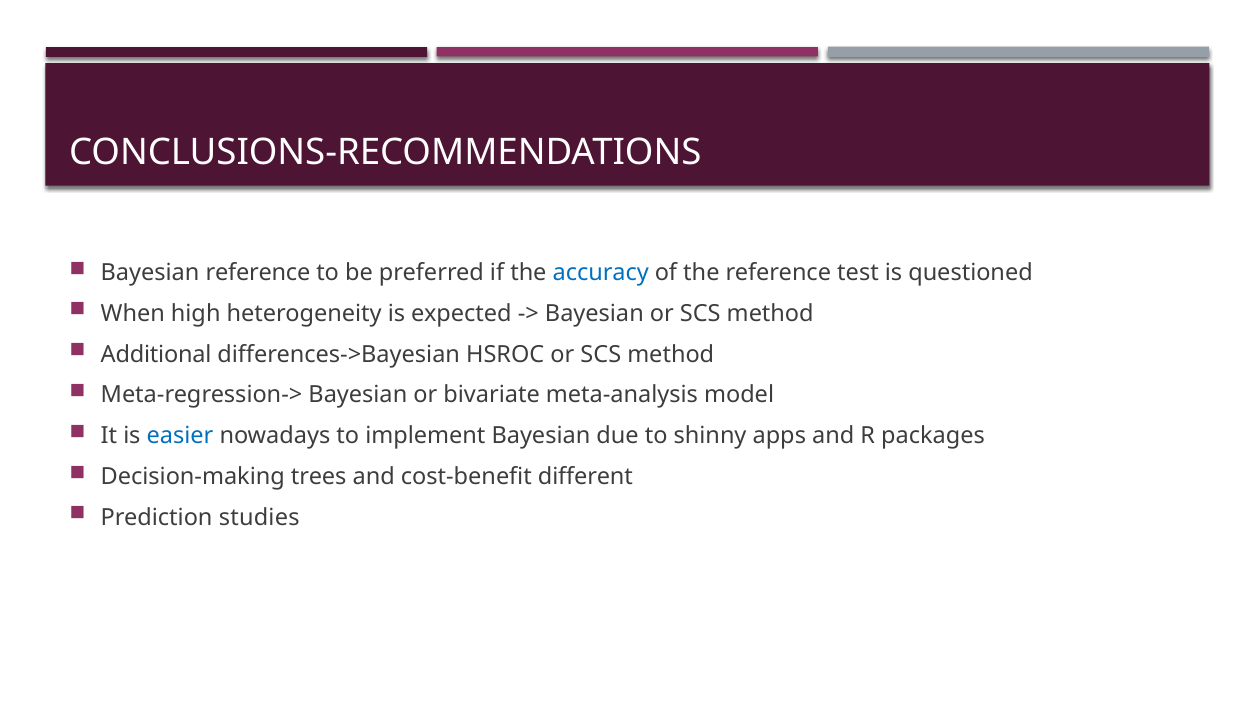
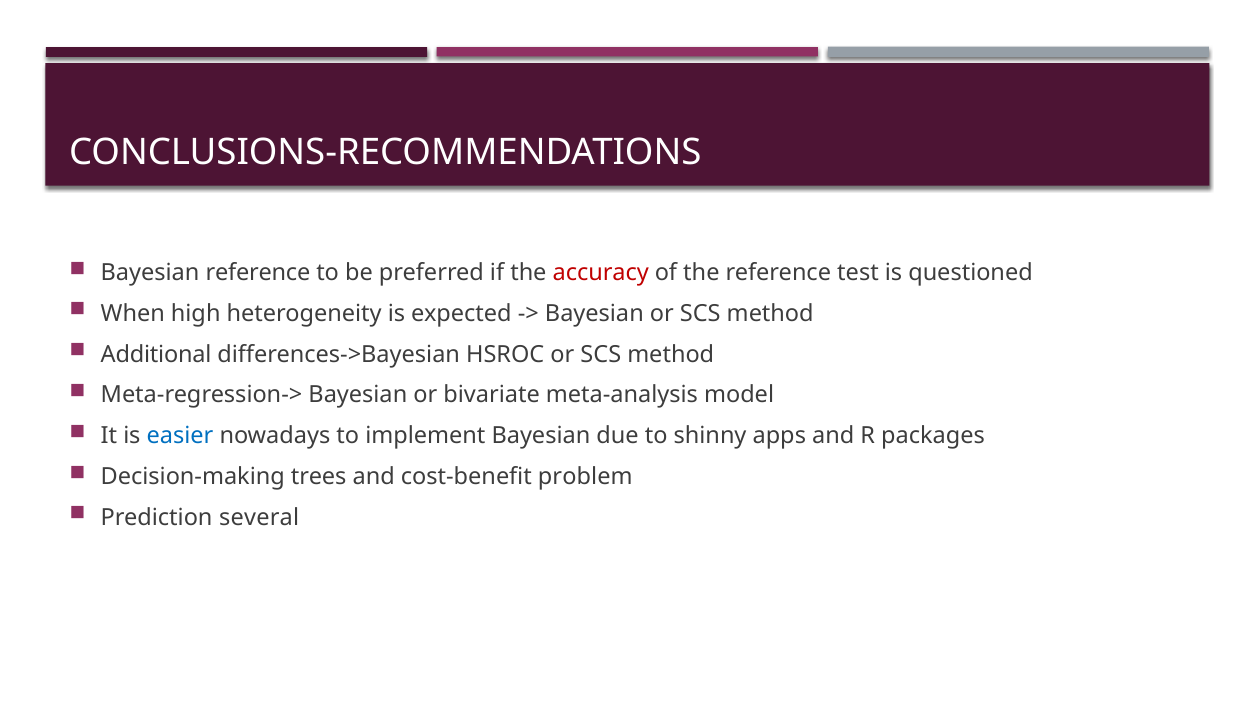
accuracy colour: blue -> red (601, 273)
different: different -> problem (585, 477)
studies: studies -> several (259, 517)
